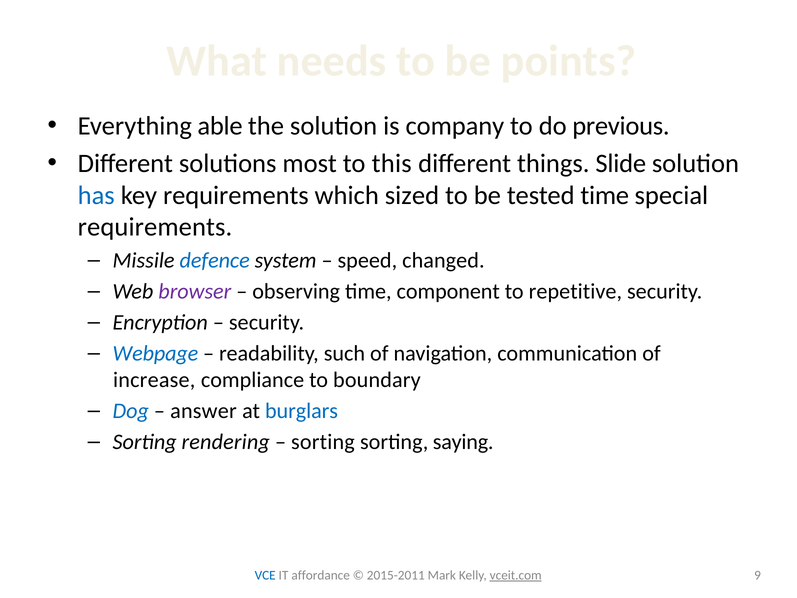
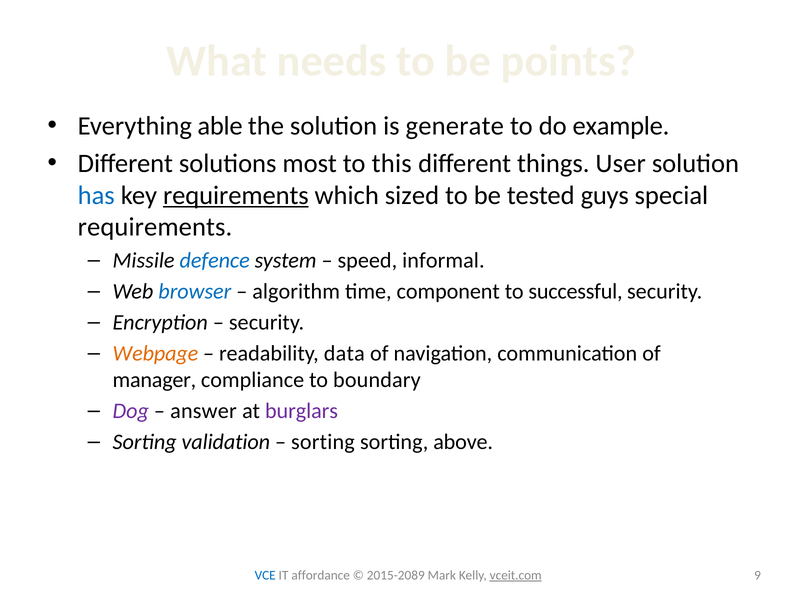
company: company -> generate (455, 126)
previous: previous -> example (621, 126)
Slide: Slide -> User (621, 163)
requirements underline: none -> present (236, 195)
tested time: time -> guys (605, 195)
changed: changed -> informal (443, 260)
browser colour: purple -> blue (195, 291)
observing: observing -> algorithm (296, 291)
repetitive: repetitive -> successful (576, 291)
Webpage colour: blue -> orange (155, 353)
such: such -> data (344, 353)
increase: increase -> manager (154, 380)
Dog colour: blue -> purple (131, 411)
burglars colour: blue -> purple (302, 411)
rendering: rendering -> validation (226, 442)
saying: saying -> above (463, 442)
2015-2011: 2015-2011 -> 2015-2089 (396, 575)
